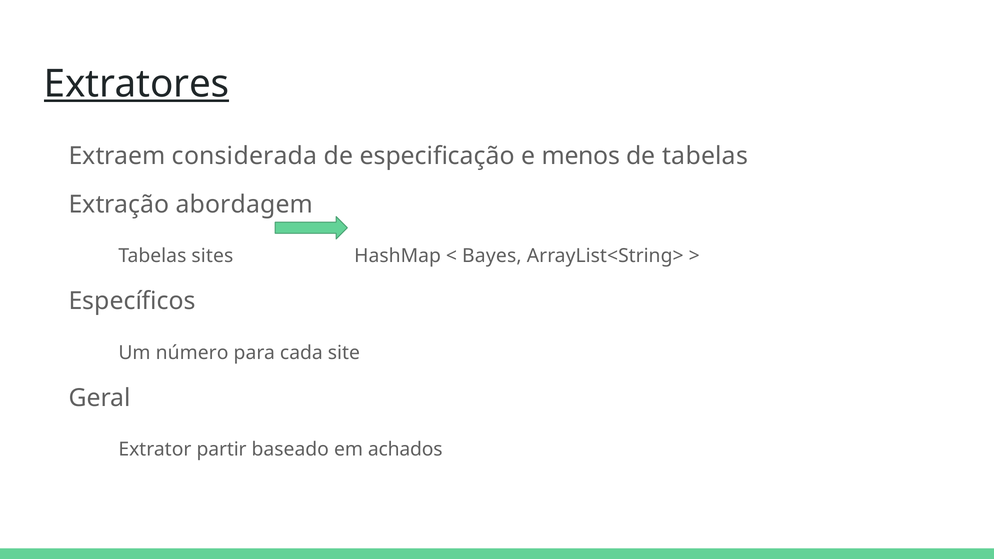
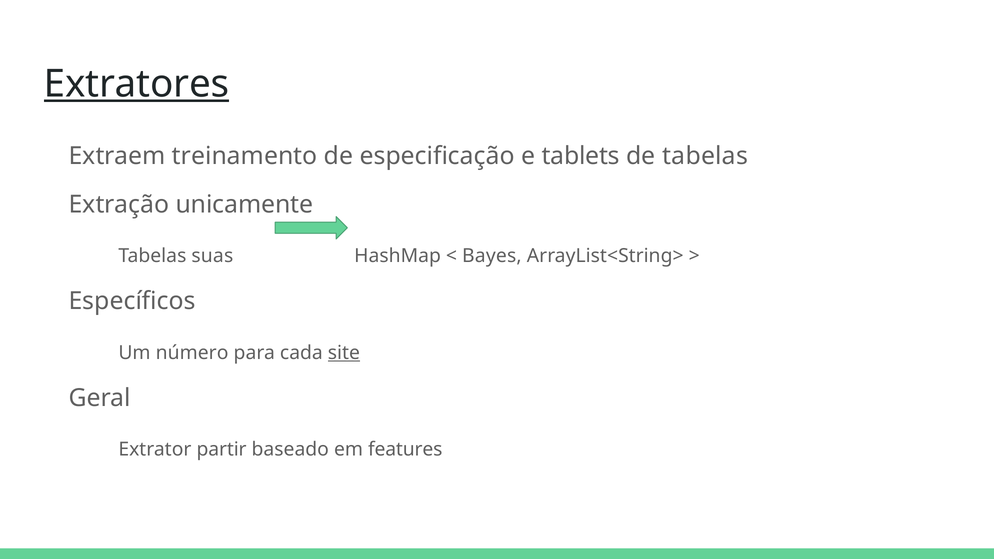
considerada: considerada -> treinamento (245, 156)
menos: menos -> tablets (581, 156)
abordagem: abordagem -> unicamente (244, 204)
sites: sites -> suas (212, 256)
site underline: none -> present (344, 353)
achados: achados -> features (405, 450)
